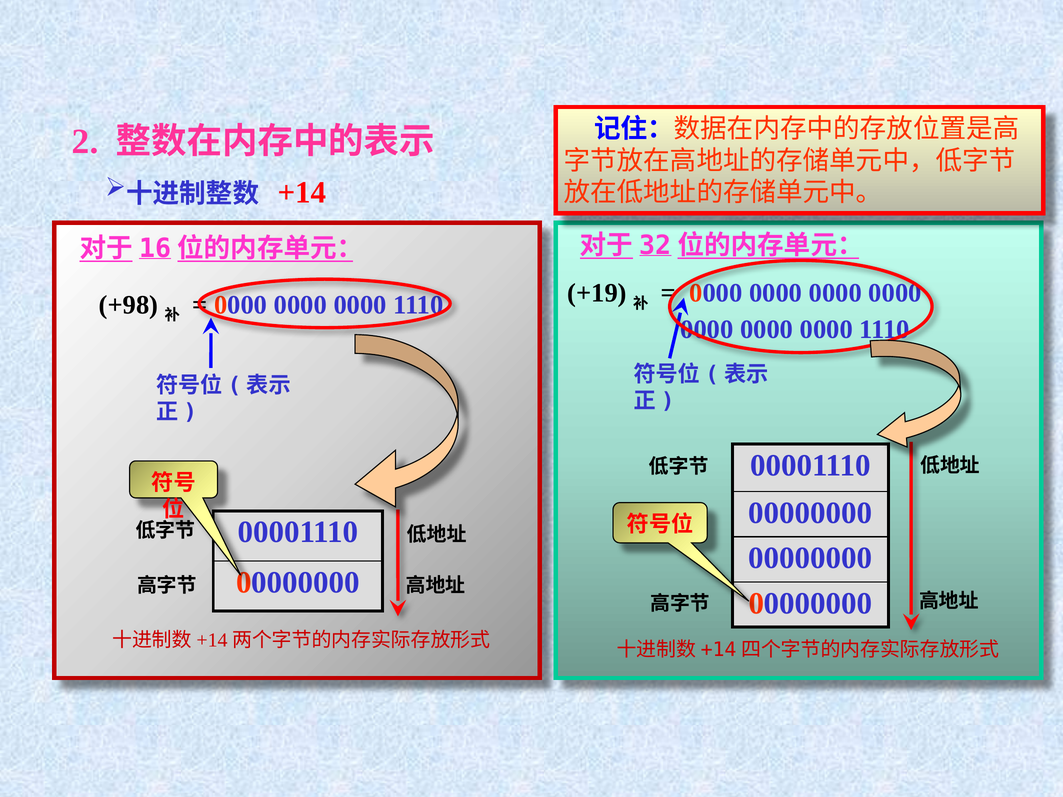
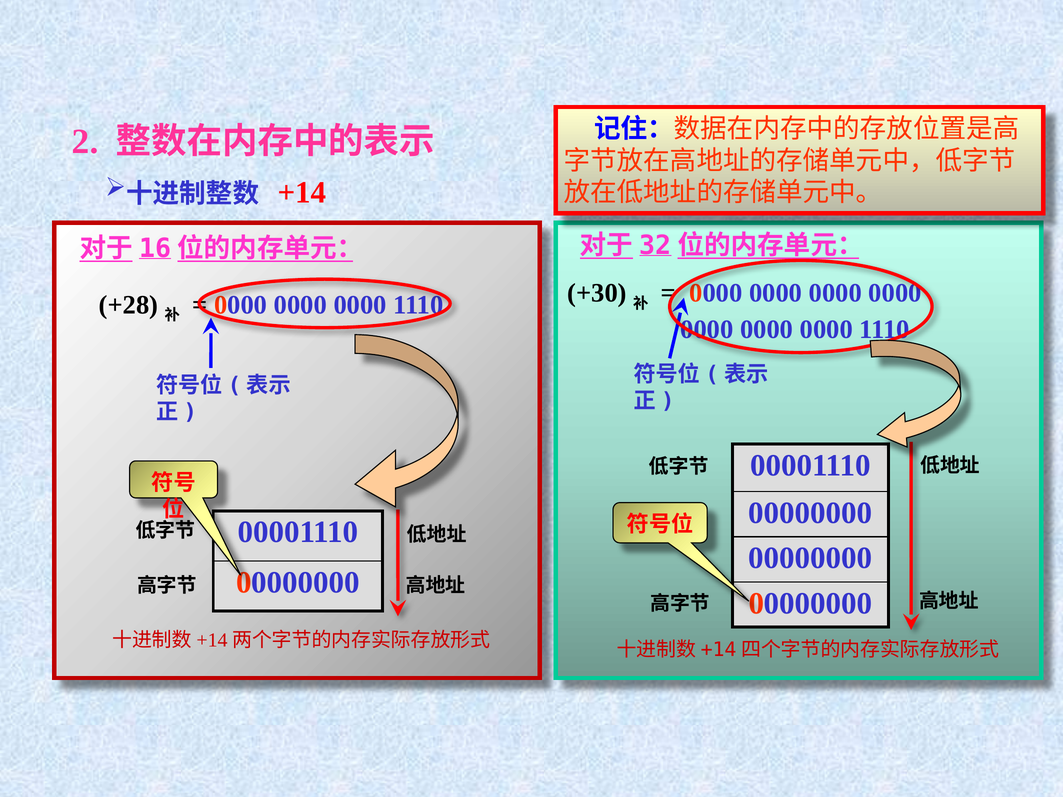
+19: +19 -> +30 (597, 293)
+98: +98 -> +28 (129, 305)
